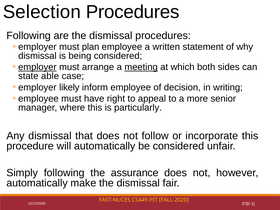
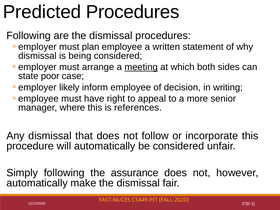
Selection: Selection -> Predicted (42, 12)
employer underline: present -> none (37, 67)
able: able -> poor (50, 76)
particularly: particularly -> references (138, 108)
